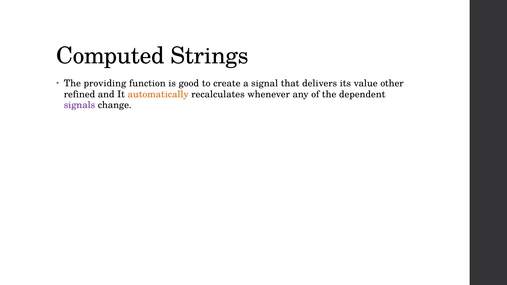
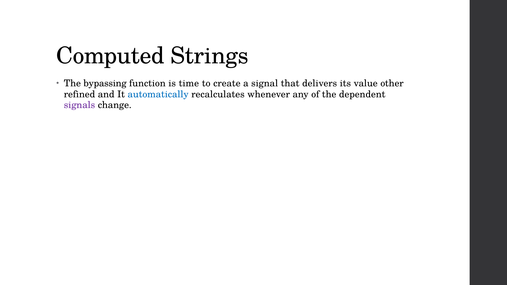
providing: providing -> bypassing (105, 83)
good: good -> time (189, 83)
automatically colour: orange -> blue (158, 94)
